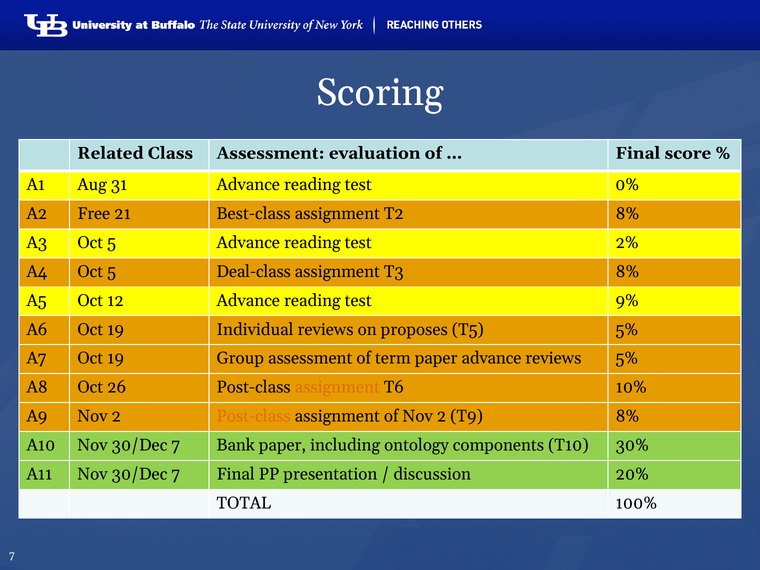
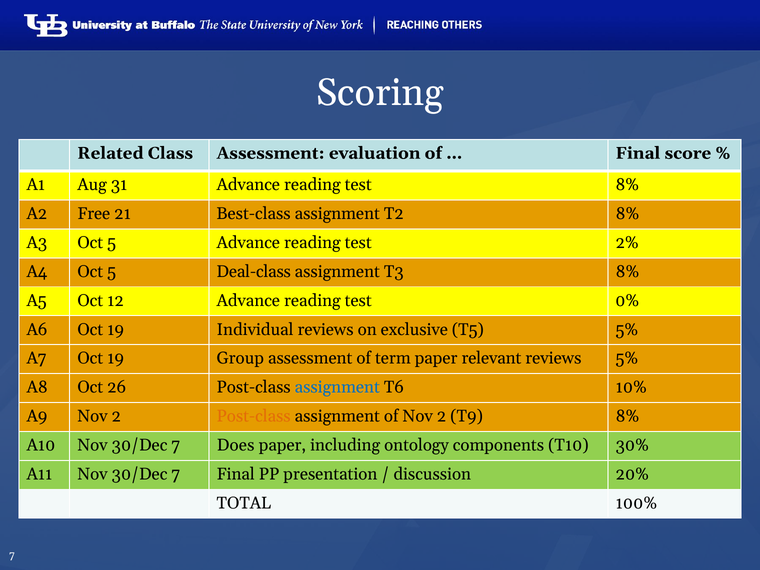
test 0%: 0% -> 8% (627, 185)
9%: 9% -> 0% (627, 301)
proposes: proposes -> exclusive (414, 329)
paper advance: advance -> relevant (491, 358)
assignment colour: orange -> blue (337, 387)
Bank: Bank -> Does (236, 445)
